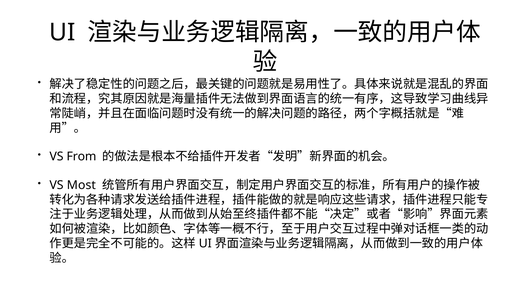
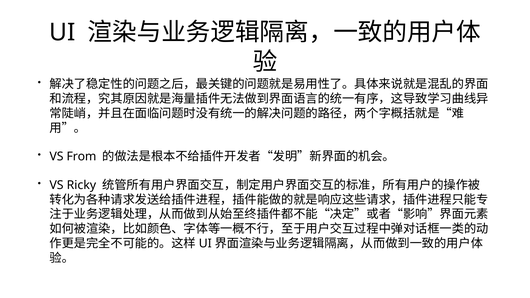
Most: Most -> Ricky (81, 185)
